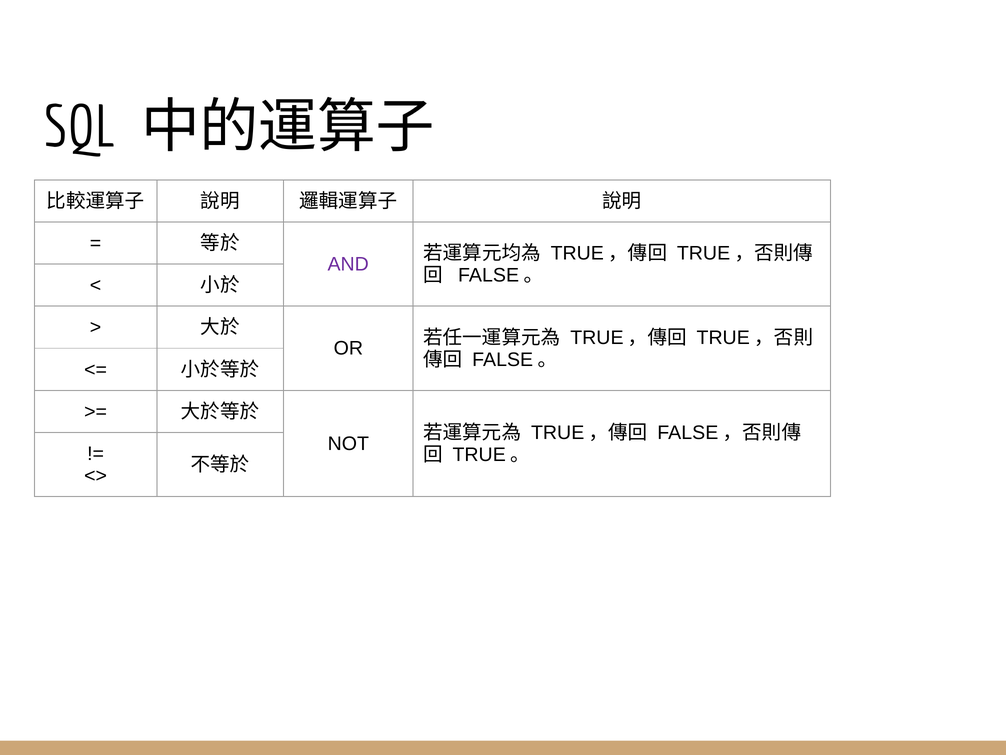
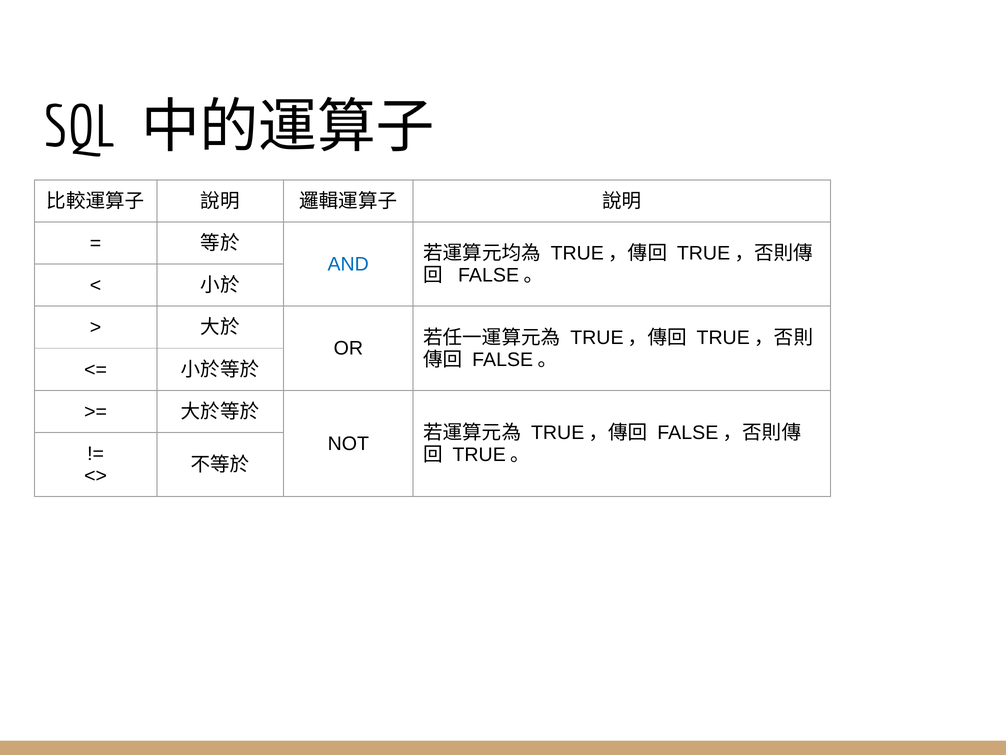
AND colour: purple -> blue (348, 264)
